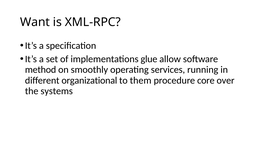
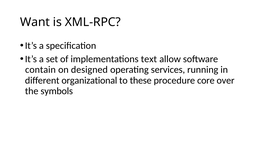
glue: glue -> text (149, 59)
method: method -> contain (40, 70)
smoothly: smoothly -> designed (89, 70)
them: them -> these (141, 80)
systems: systems -> symbols (57, 91)
